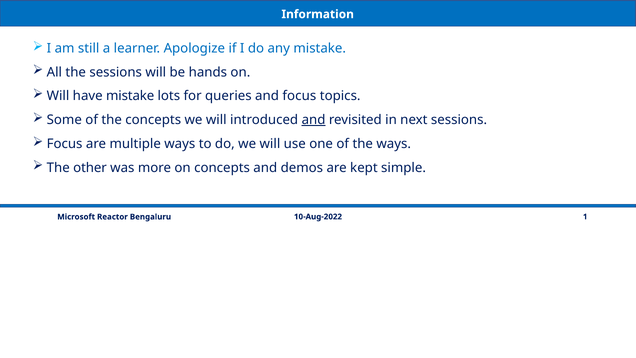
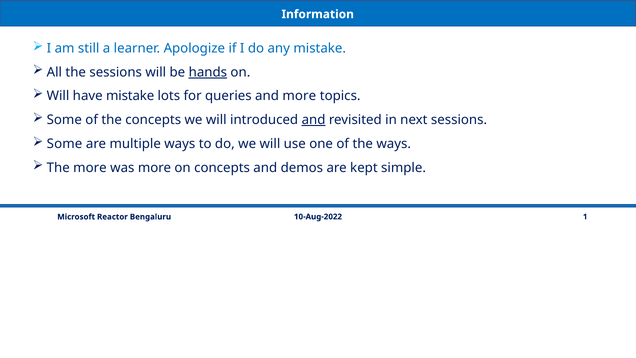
hands underline: none -> present (208, 72)
and focus: focus -> more (299, 96)
Focus: Focus -> Some (65, 144)
The other: other -> more (90, 168)
